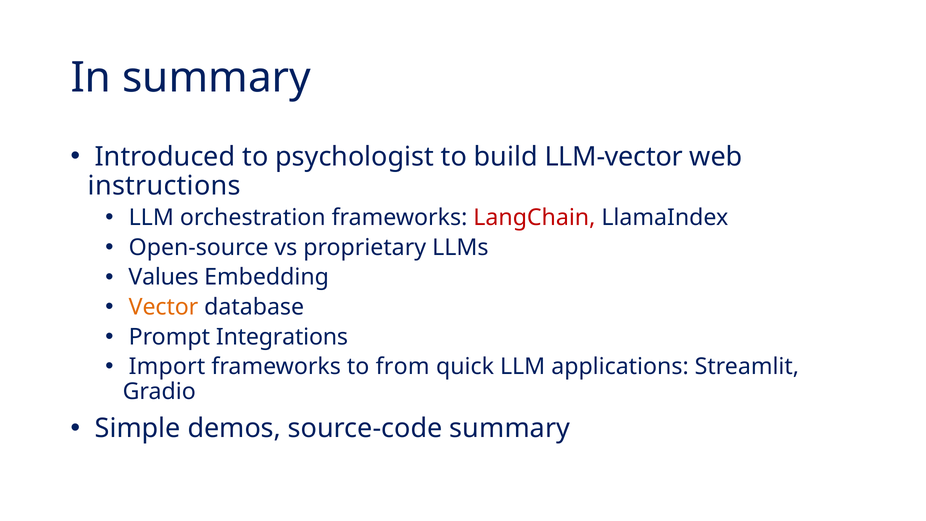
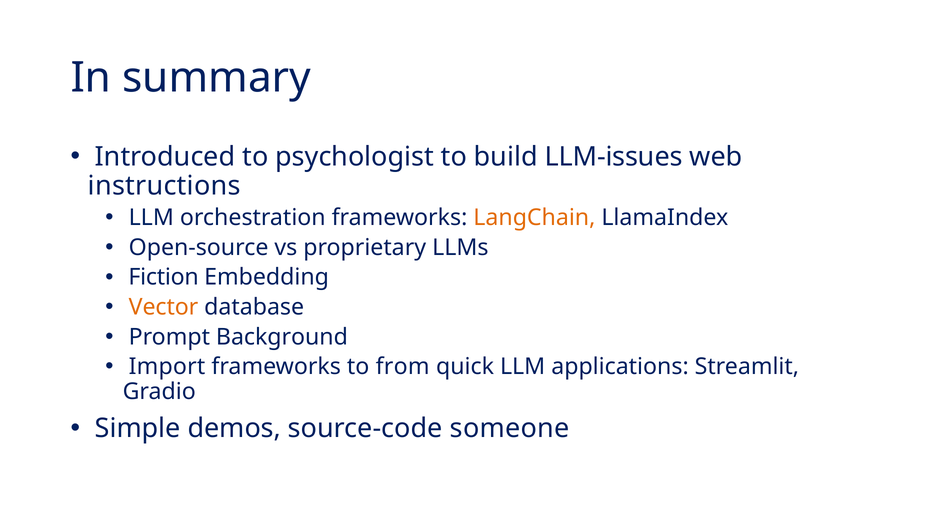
LLM-vector: LLM-vector -> LLM-issues (614, 157)
LangChain colour: red -> orange (534, 218)
Values: Values -> Fiction (164, 277)
Integrations: Integrations -> Background (282, 337)
source-code summary: summary -> someone (510, 428)
